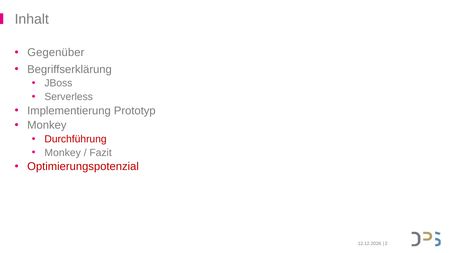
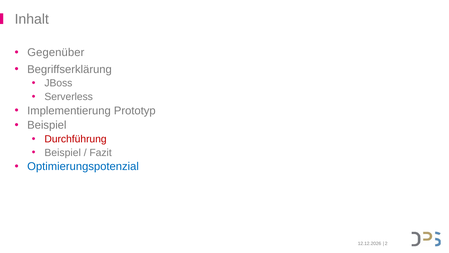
Monkey: Monkey -> Beispiel (47, 125)
Monkey: Monkey -> Beispiel (63, 152)
Optimierungspotenzial colour: red -> blue (83, 166)
